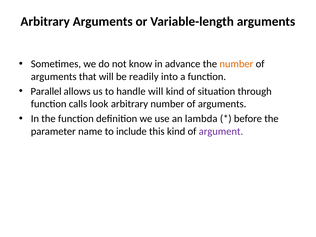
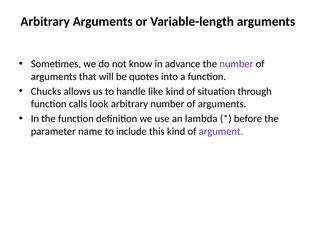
number colour: orange -> purple (236, 64)
readily: readily -> quotes (144, 77)
Parallel: Parallel -> Chucks (46, 91)
handle will: will -> like (156, 91)
